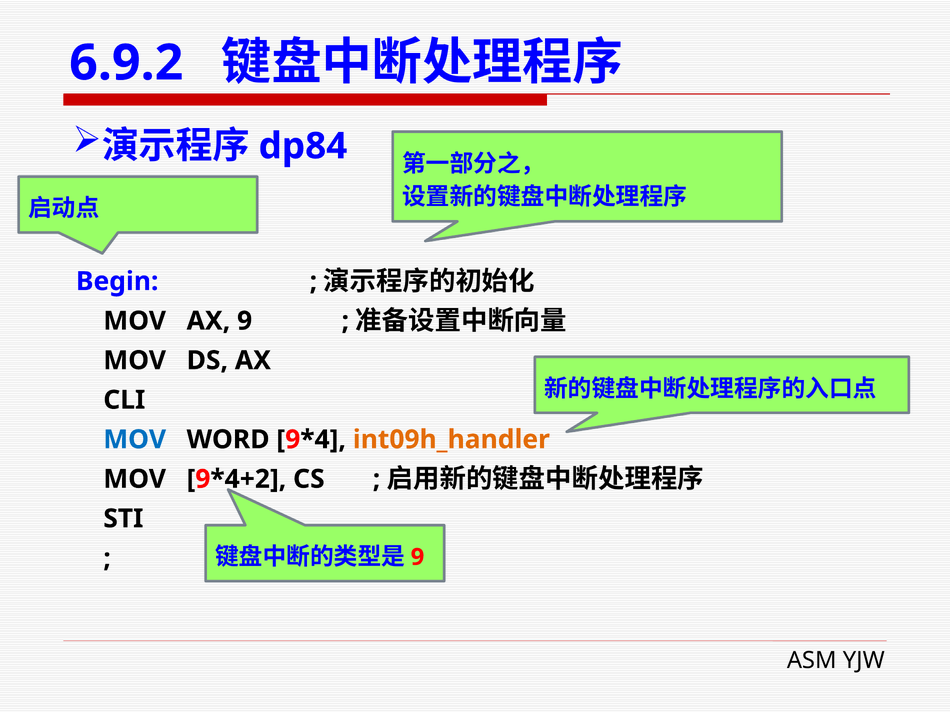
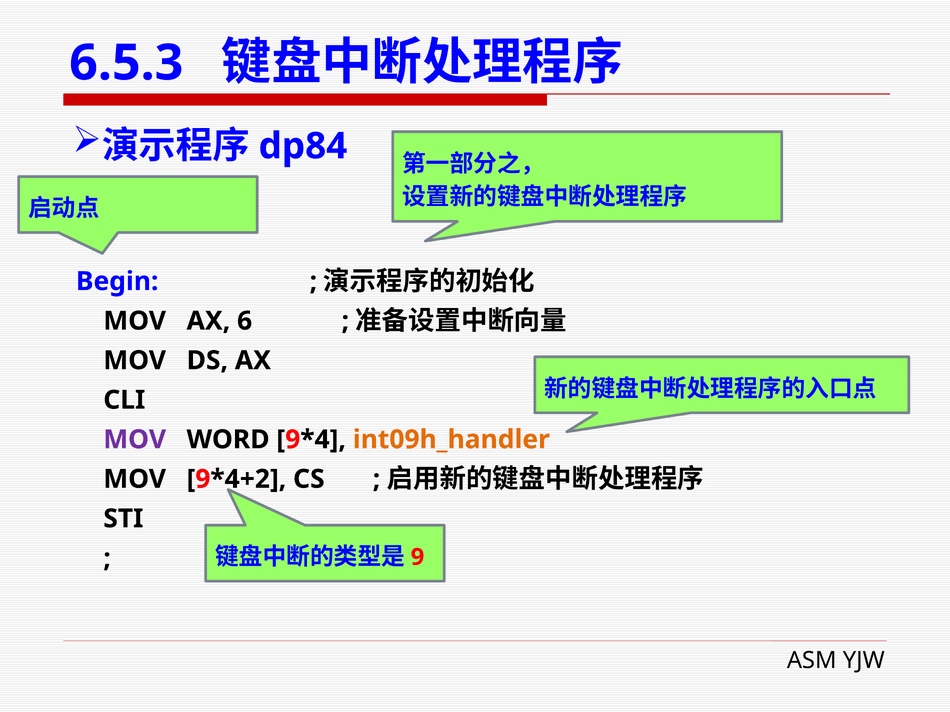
6.9.2: 6.9.2 -> 6.5.3 (126, 63)
AX 9: 9 -> 6 (245, 321)
MOV colour: blue -> purple (135, 440)
